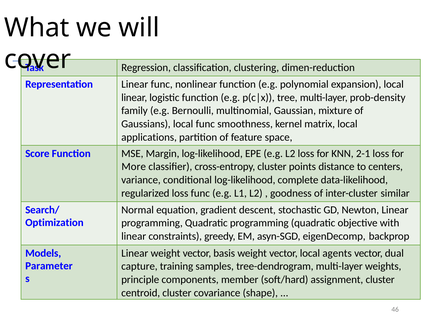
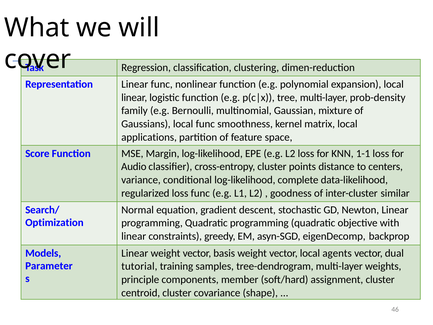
2-1: 2-1 -> 1-1 (363, 153)
More: More -> Audio (134, 167)
capture: capture -> tutorial (139, 266)
